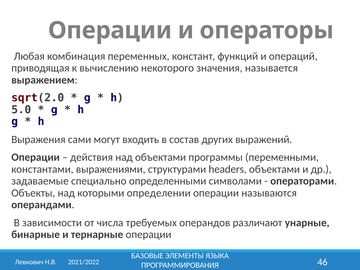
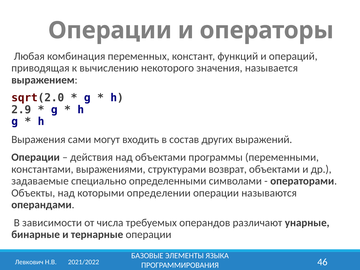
5.0: 5.0 -> 2.9 (21, 110)
headers: headers -> возврат (228, 169)
